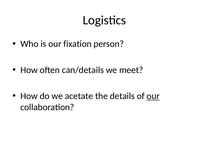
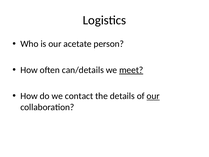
fixation: fixation -> acetate (78, 44)
meet underline: none -> present (131, 70)
acetate: acetate -> contact (79, 96)
